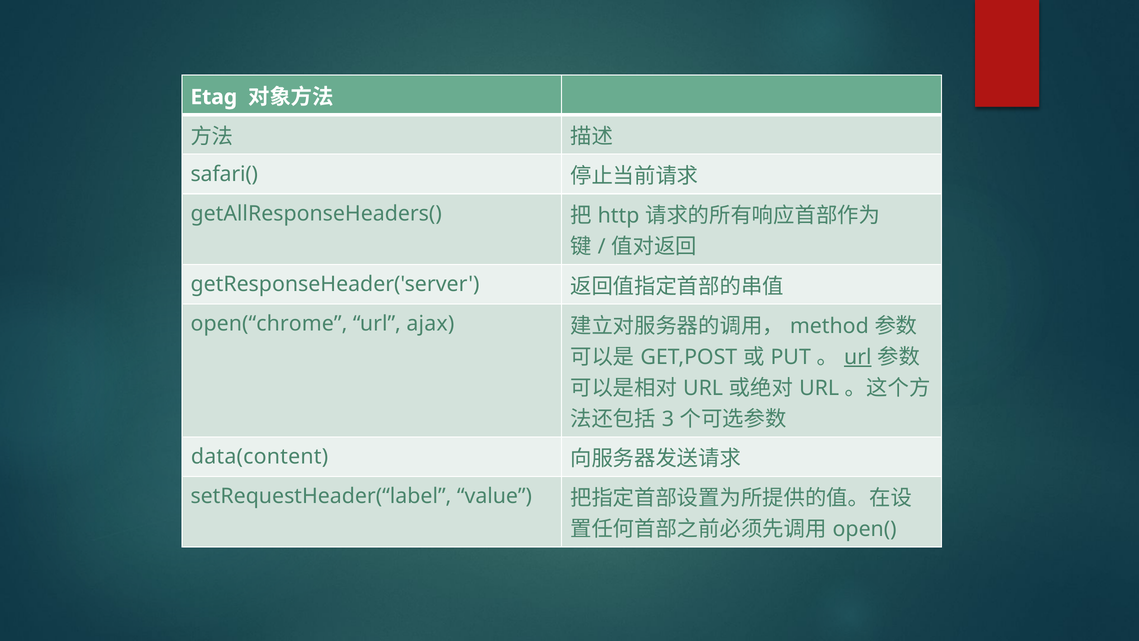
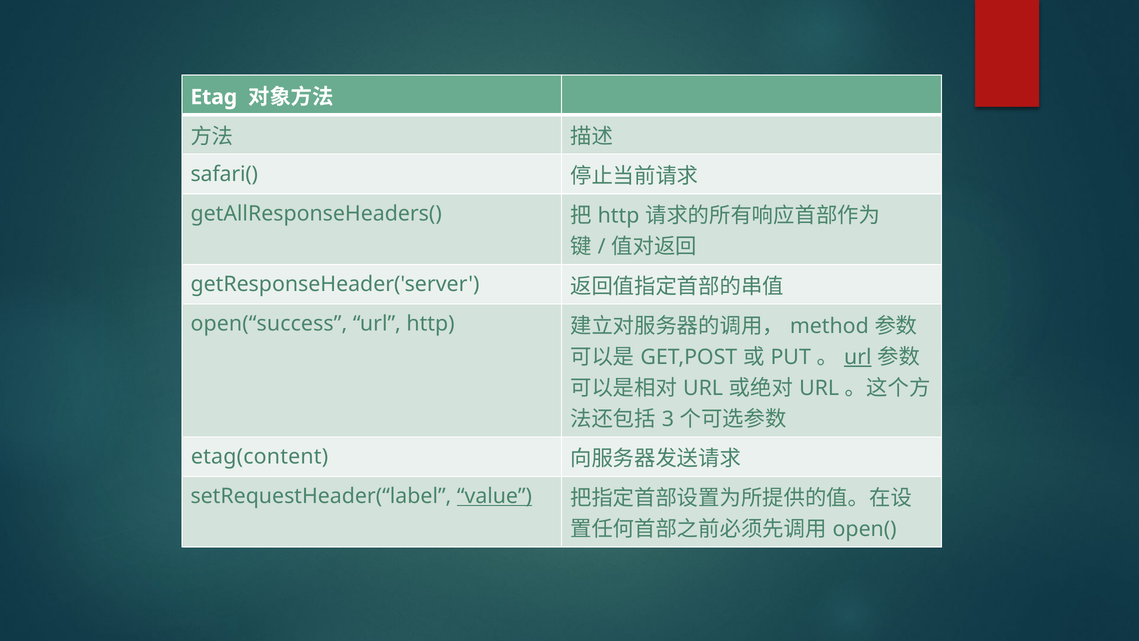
open(“chrome: open(“chrome -> open(“success (269, 324)
url ajax: ajax -> http (431, 324)
data(content: data(content -> etag(content (260, 457)
value underline: none -> present (494, 496)
